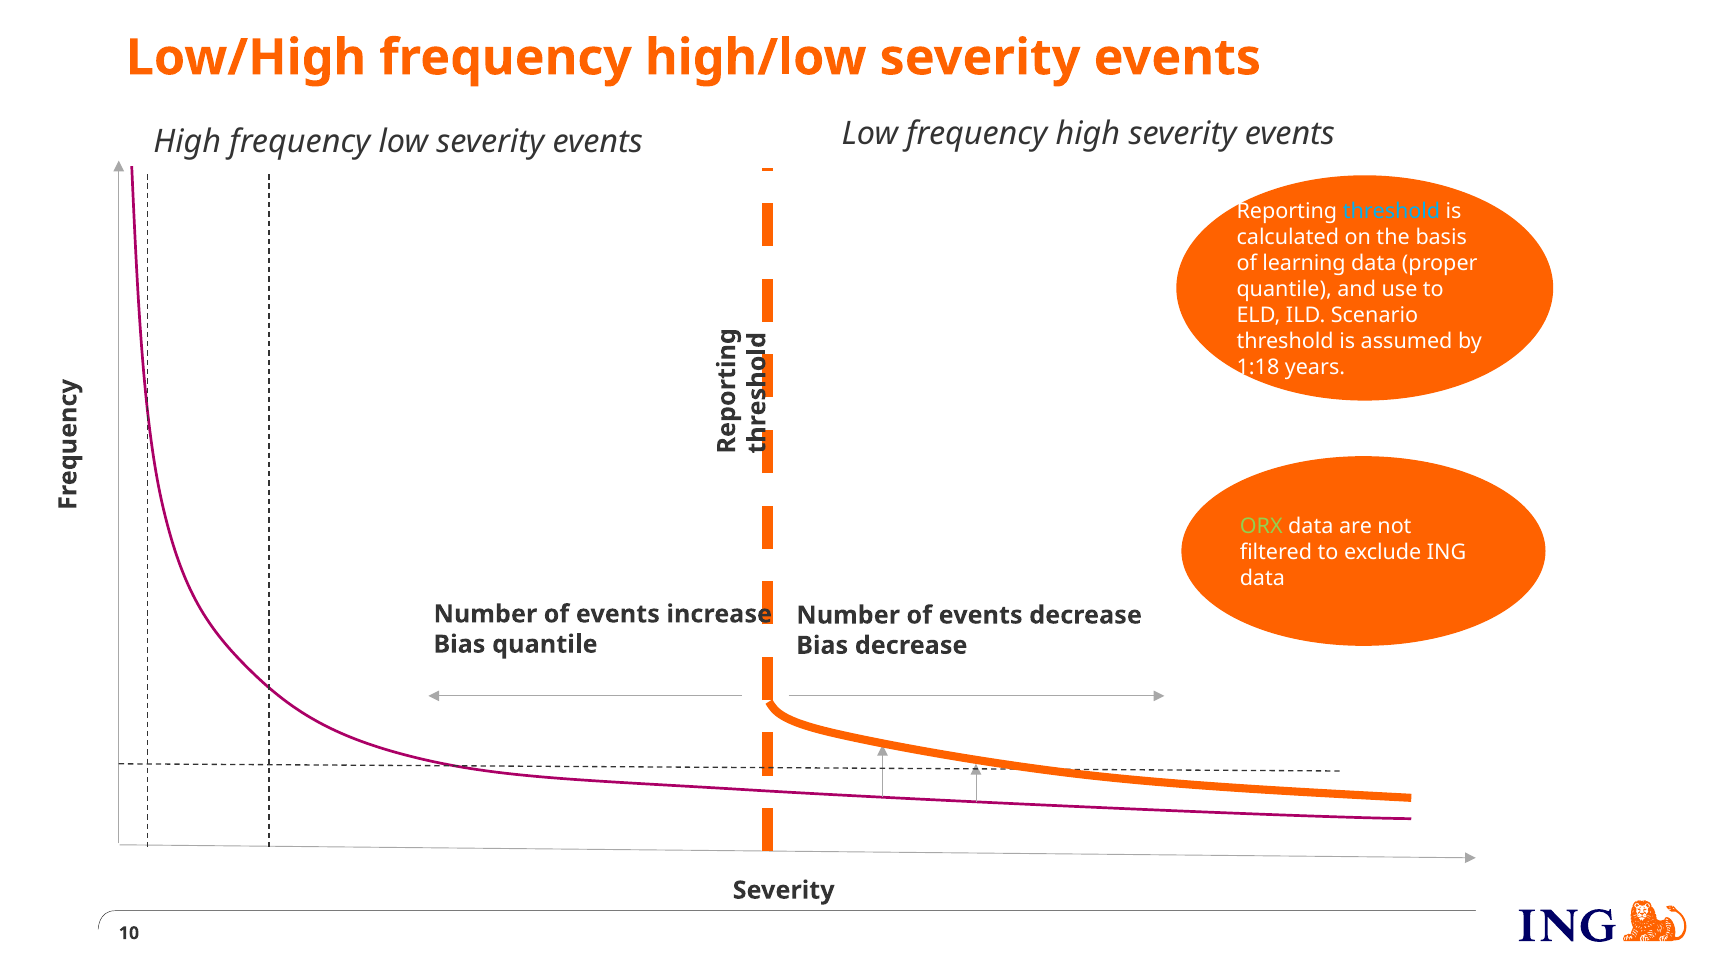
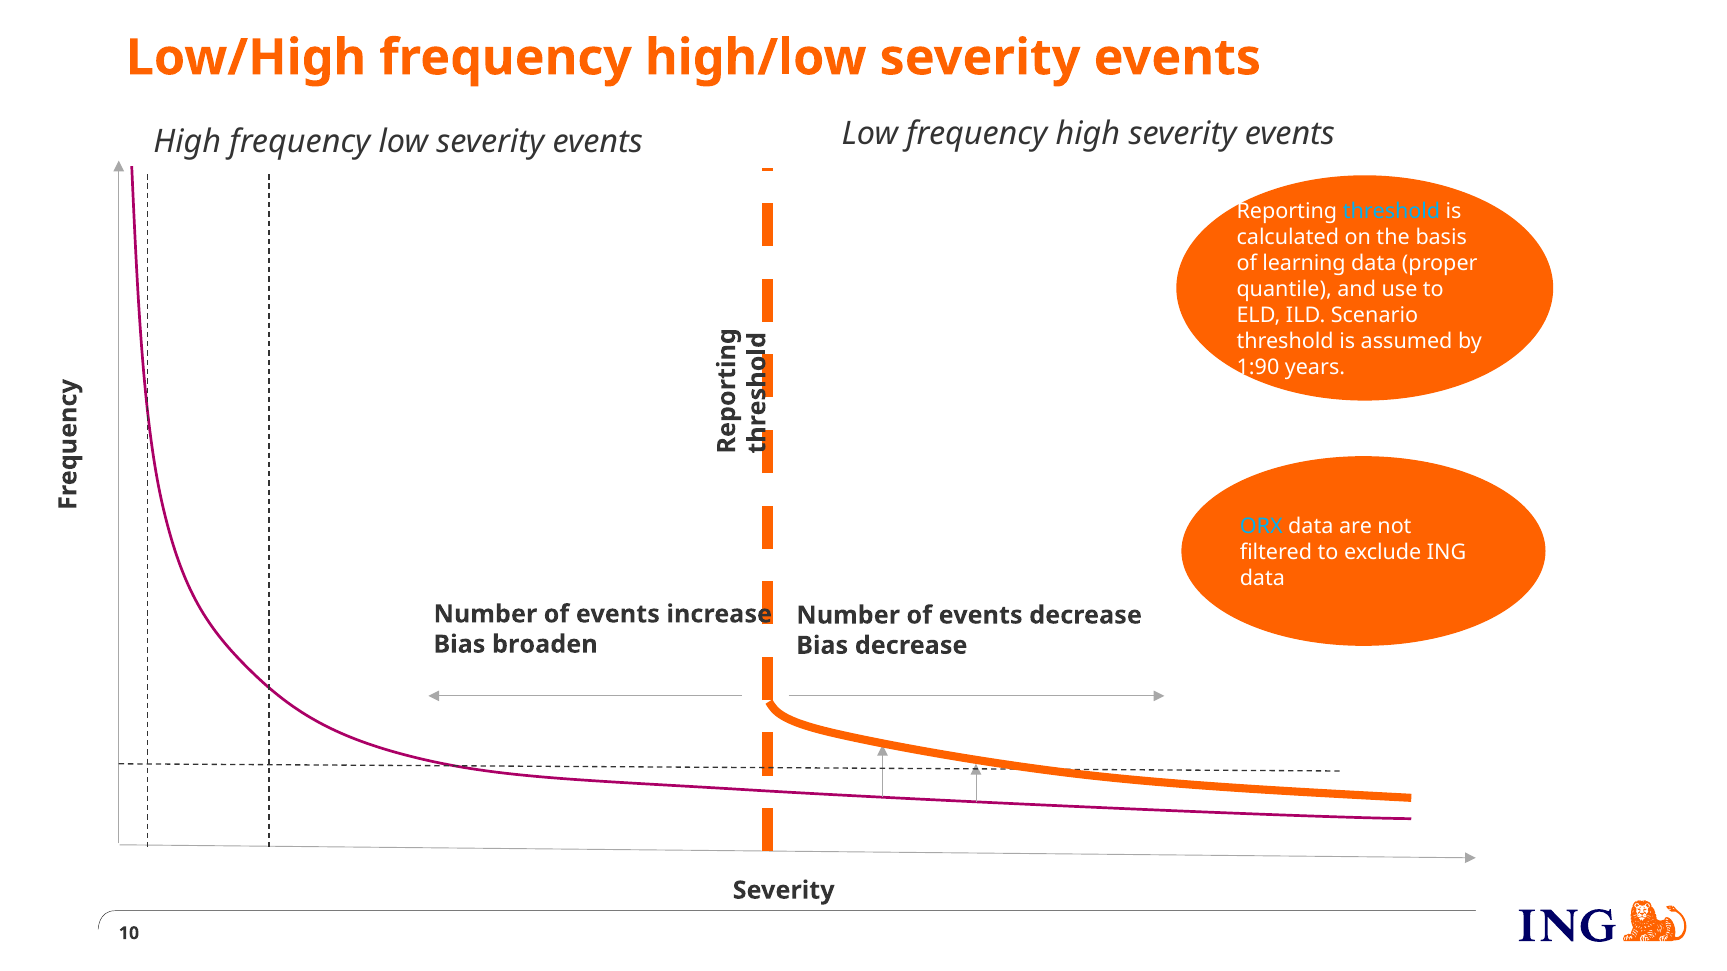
1:18: 1:18 -> 1:90 (1258, 367)
ORX colour: light green -> light blue (1261, 527)
Bias quantile: quantile -> broaden (545, 645)
